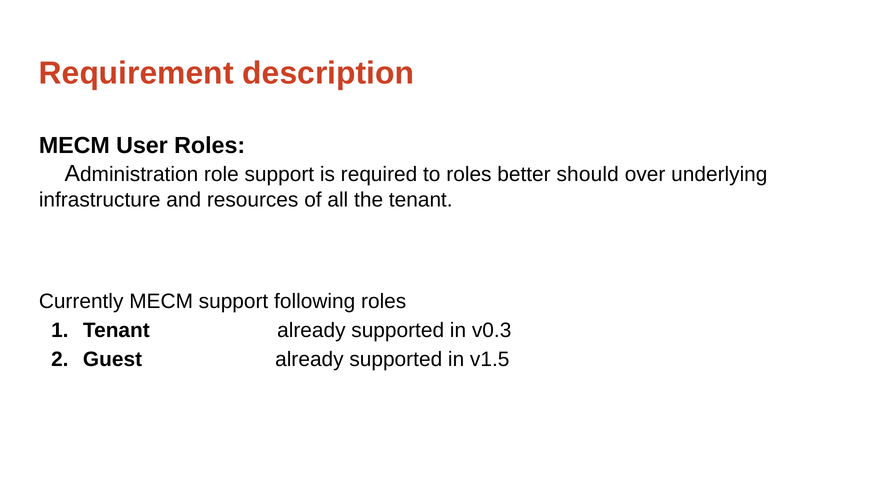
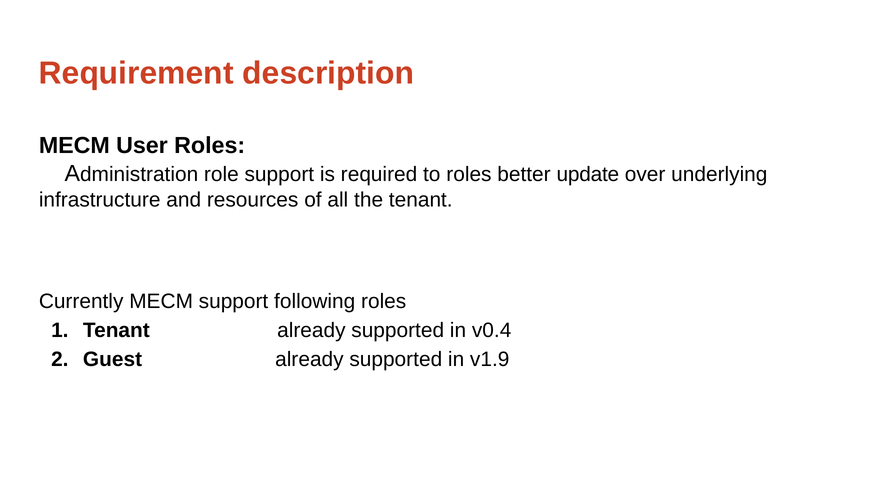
should: should -> update (588, 175)
v0.3: v0.3 -> v0.4 (492, 330)
v1.5: v1.5 -> v1.9 (490, 359)
